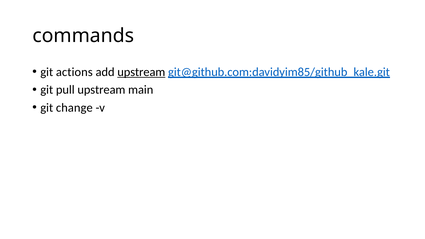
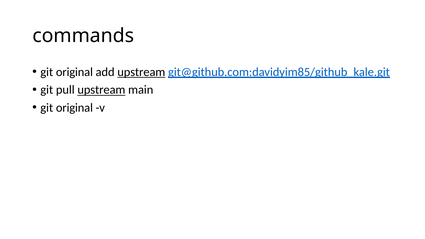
actions: actions -> original (74, 72)
upstream underline: none -> present (101, 90)
change: change -> original (74, 108)
